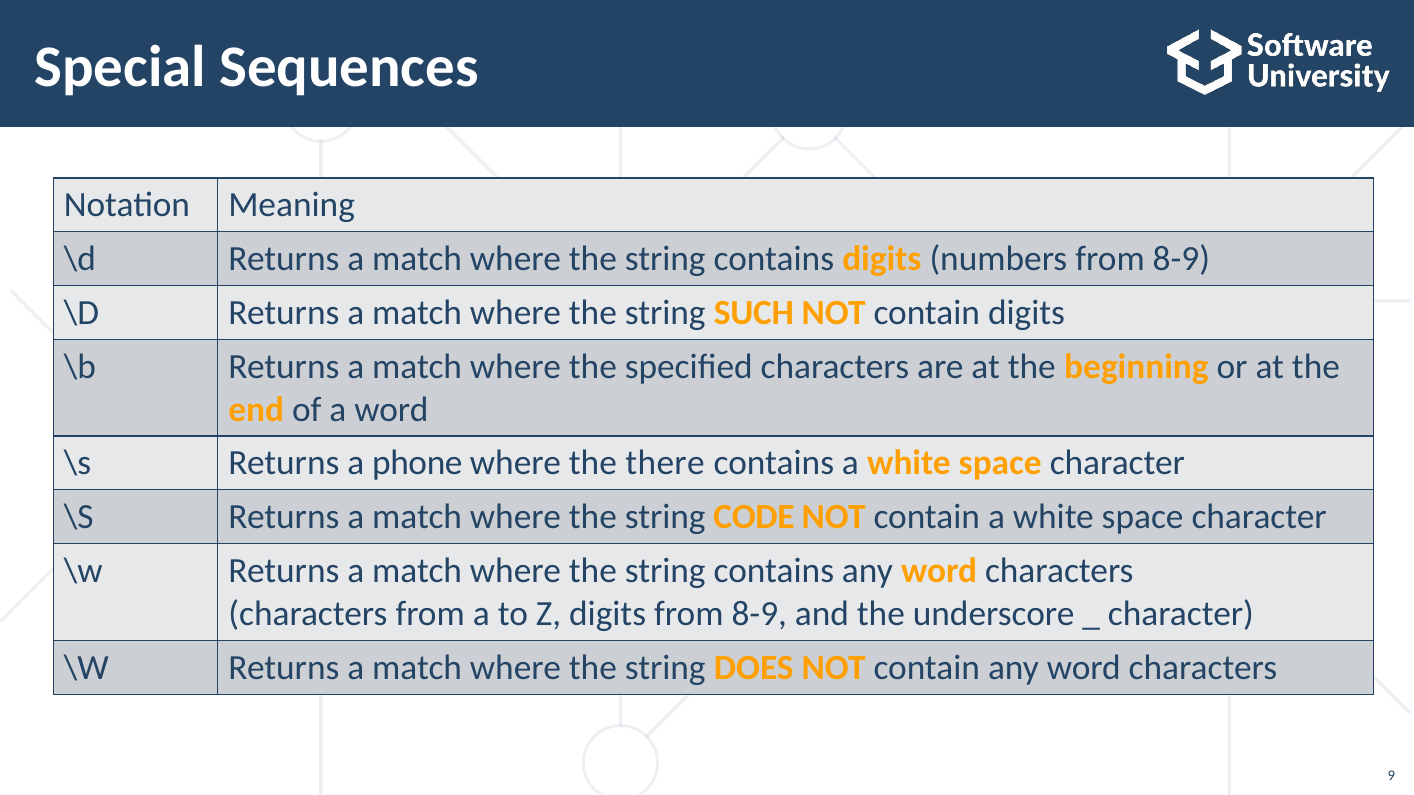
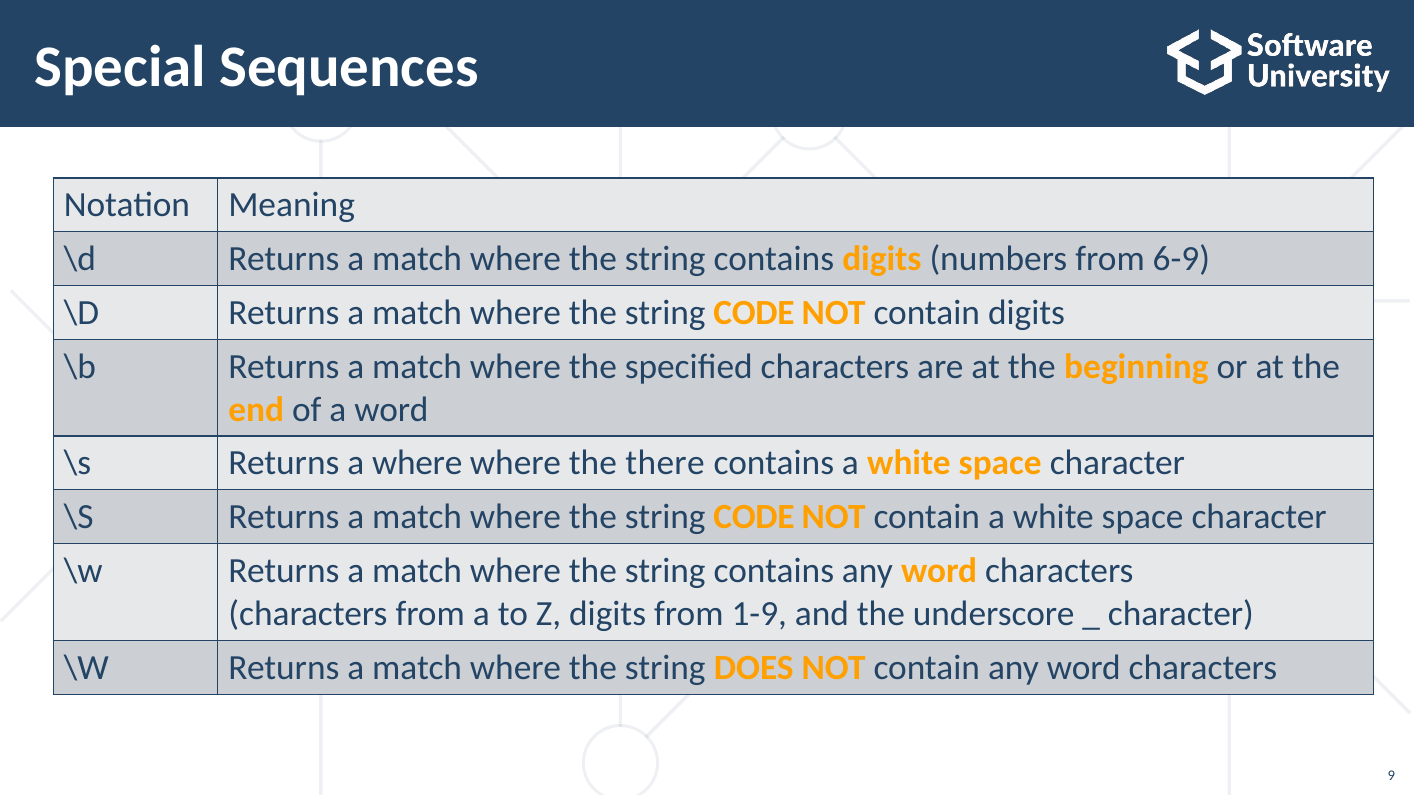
numbers from 8-9: 8-9 -> 6-9 (1181, 259)
SUCH: SUCH -> CODE (754, 313)
a phone: phone -> where (417, 463)
digits from 8-9: 8-9 -> 1-9 (759, 614)
